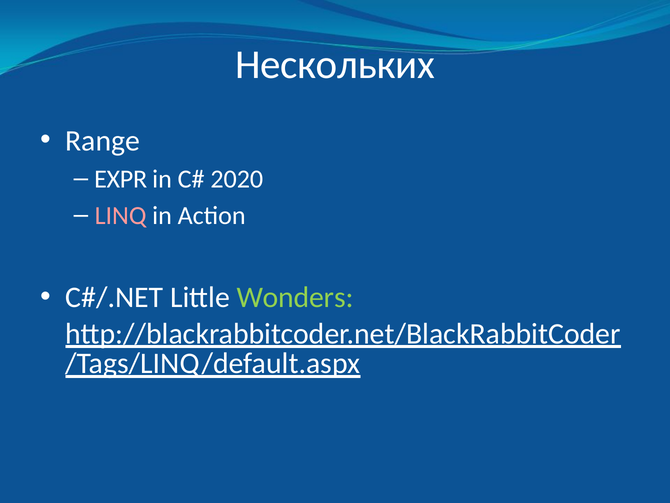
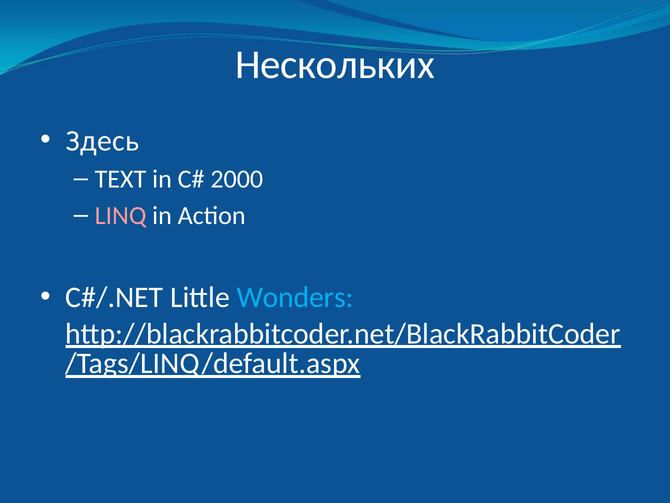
Range: Range -> Здесь (102, 141)
EXPR: EXPR -> TEXT (121, 179)
2020: 2020 -> 2000 (237, 179)
Wonders colour: light green -> light blue (295, 297)
